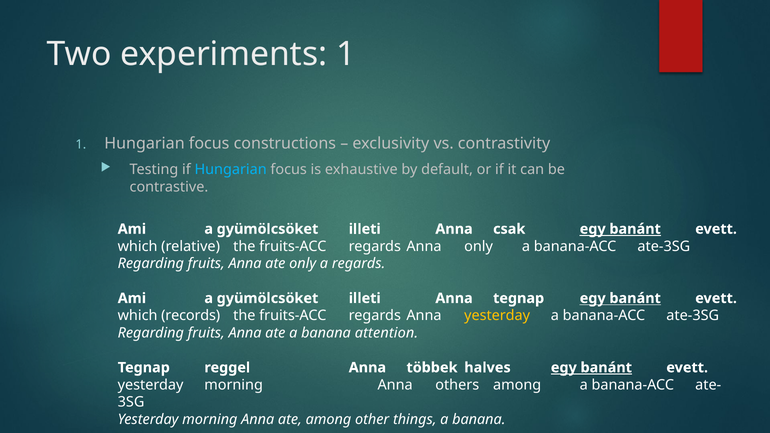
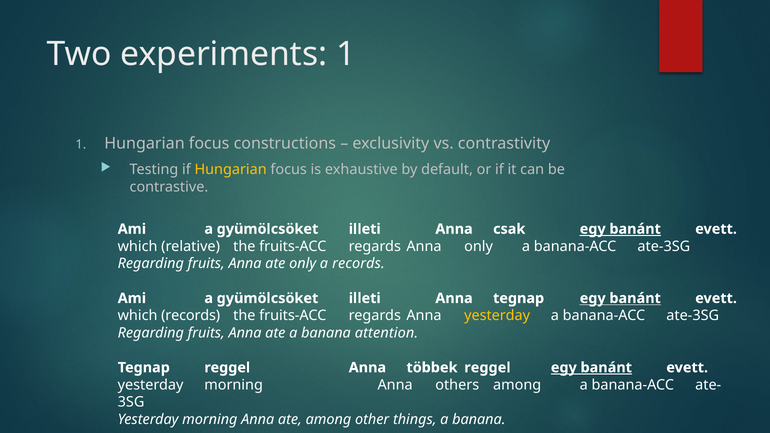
Hungarian colour: light blue -> yellow (231, 170)
a regards: regards -> records (358, 264)
többek halves: halves -> reggel (487, 368)
